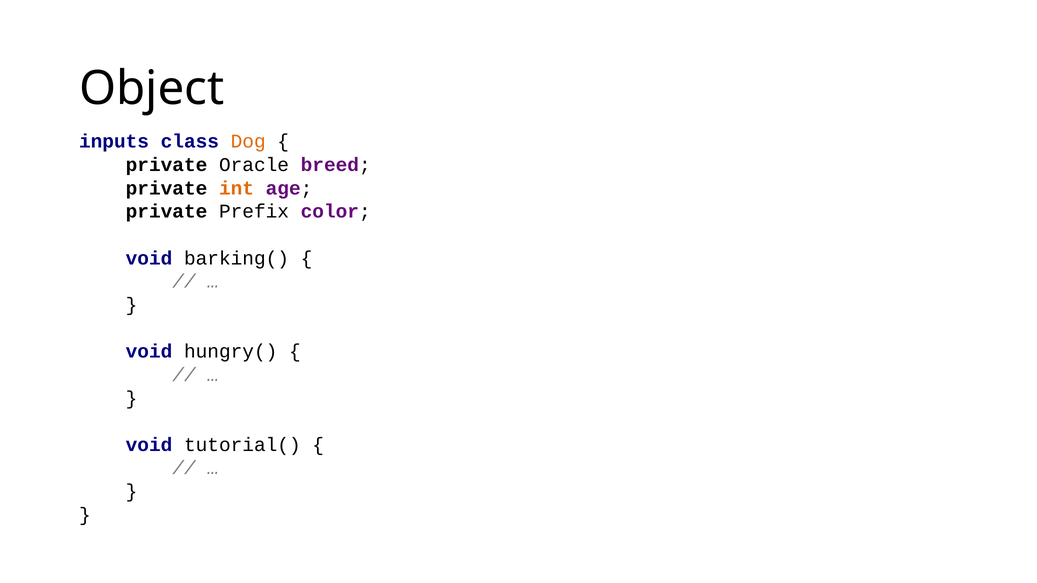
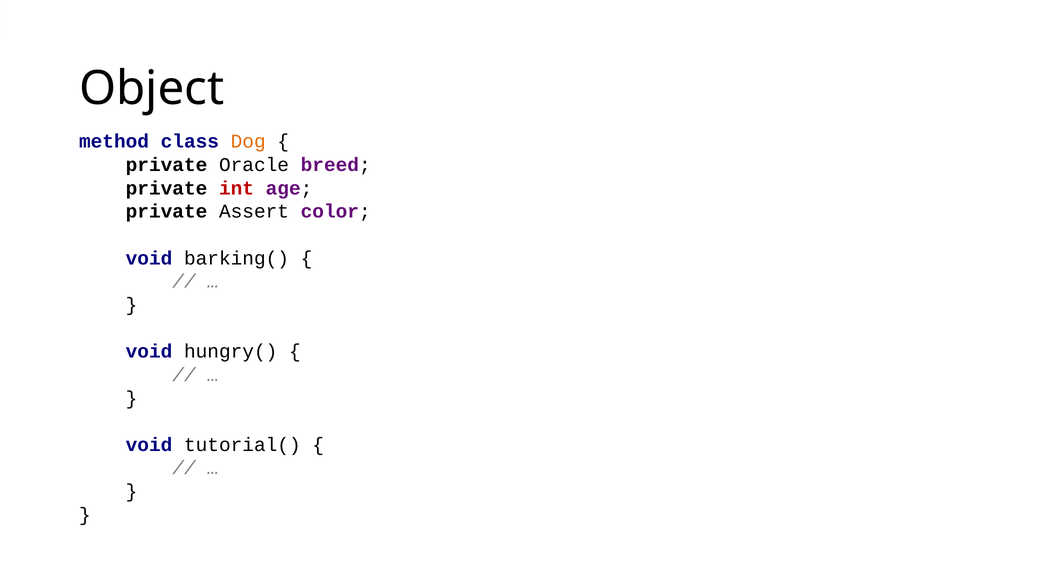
inputs: inputs -> method (114, 142)
int colour: orange -> red (237, 188)
Prefix: Prefix -> Assert (254, 212)
